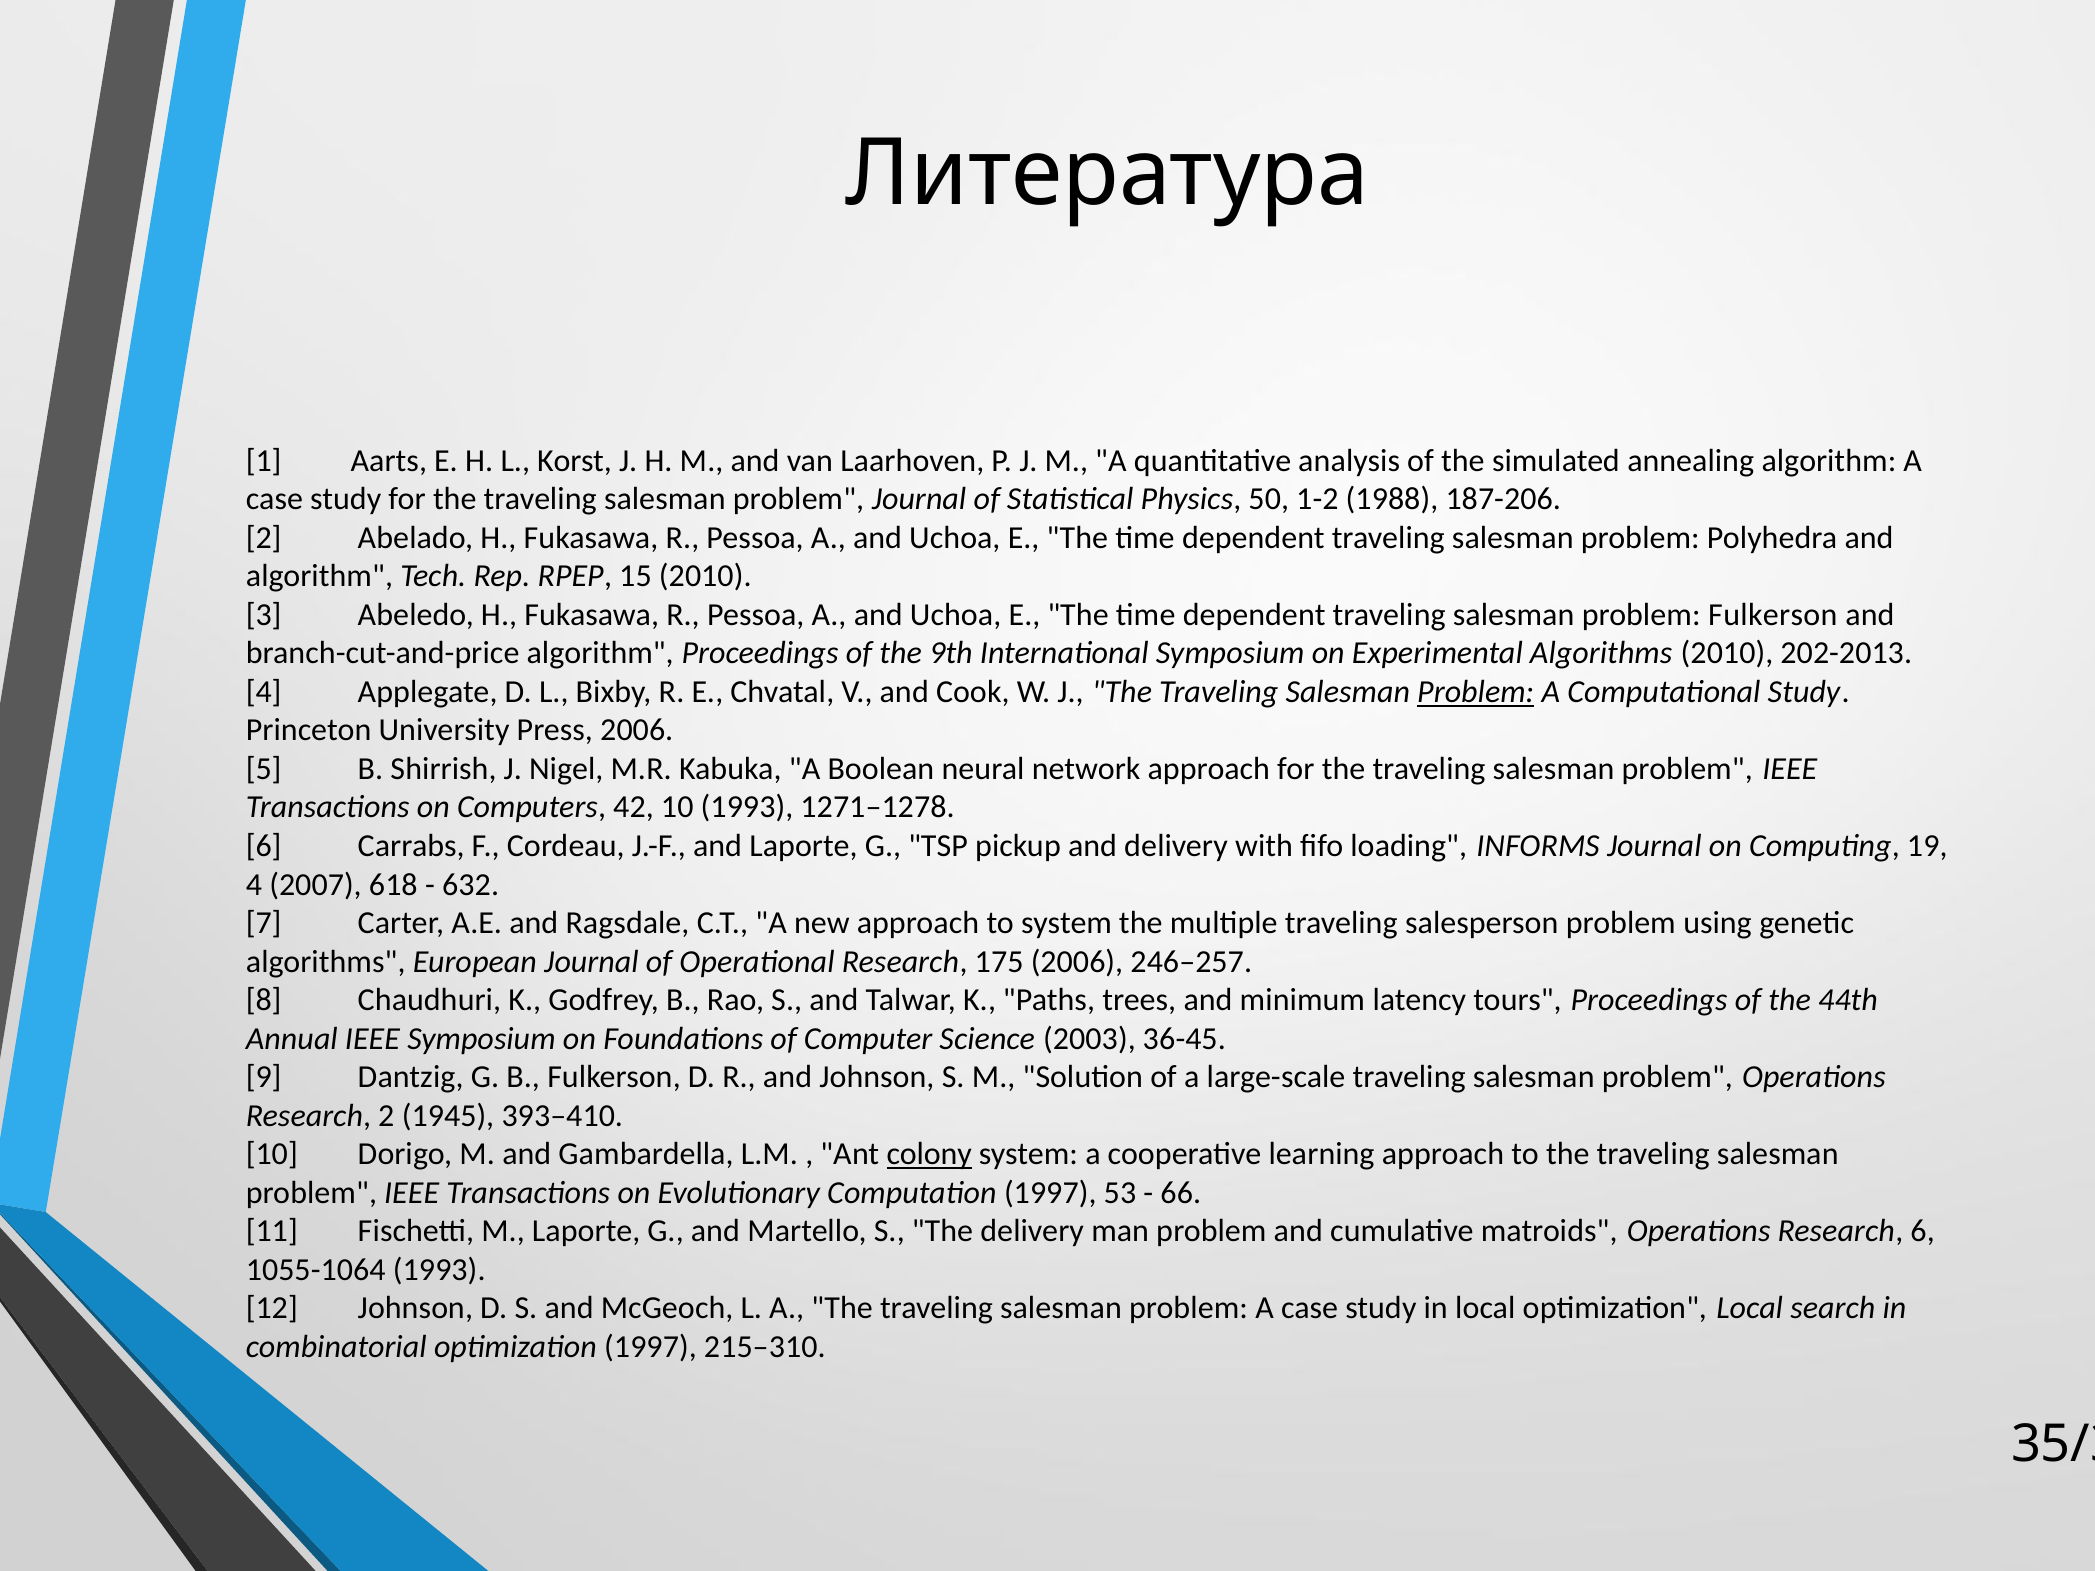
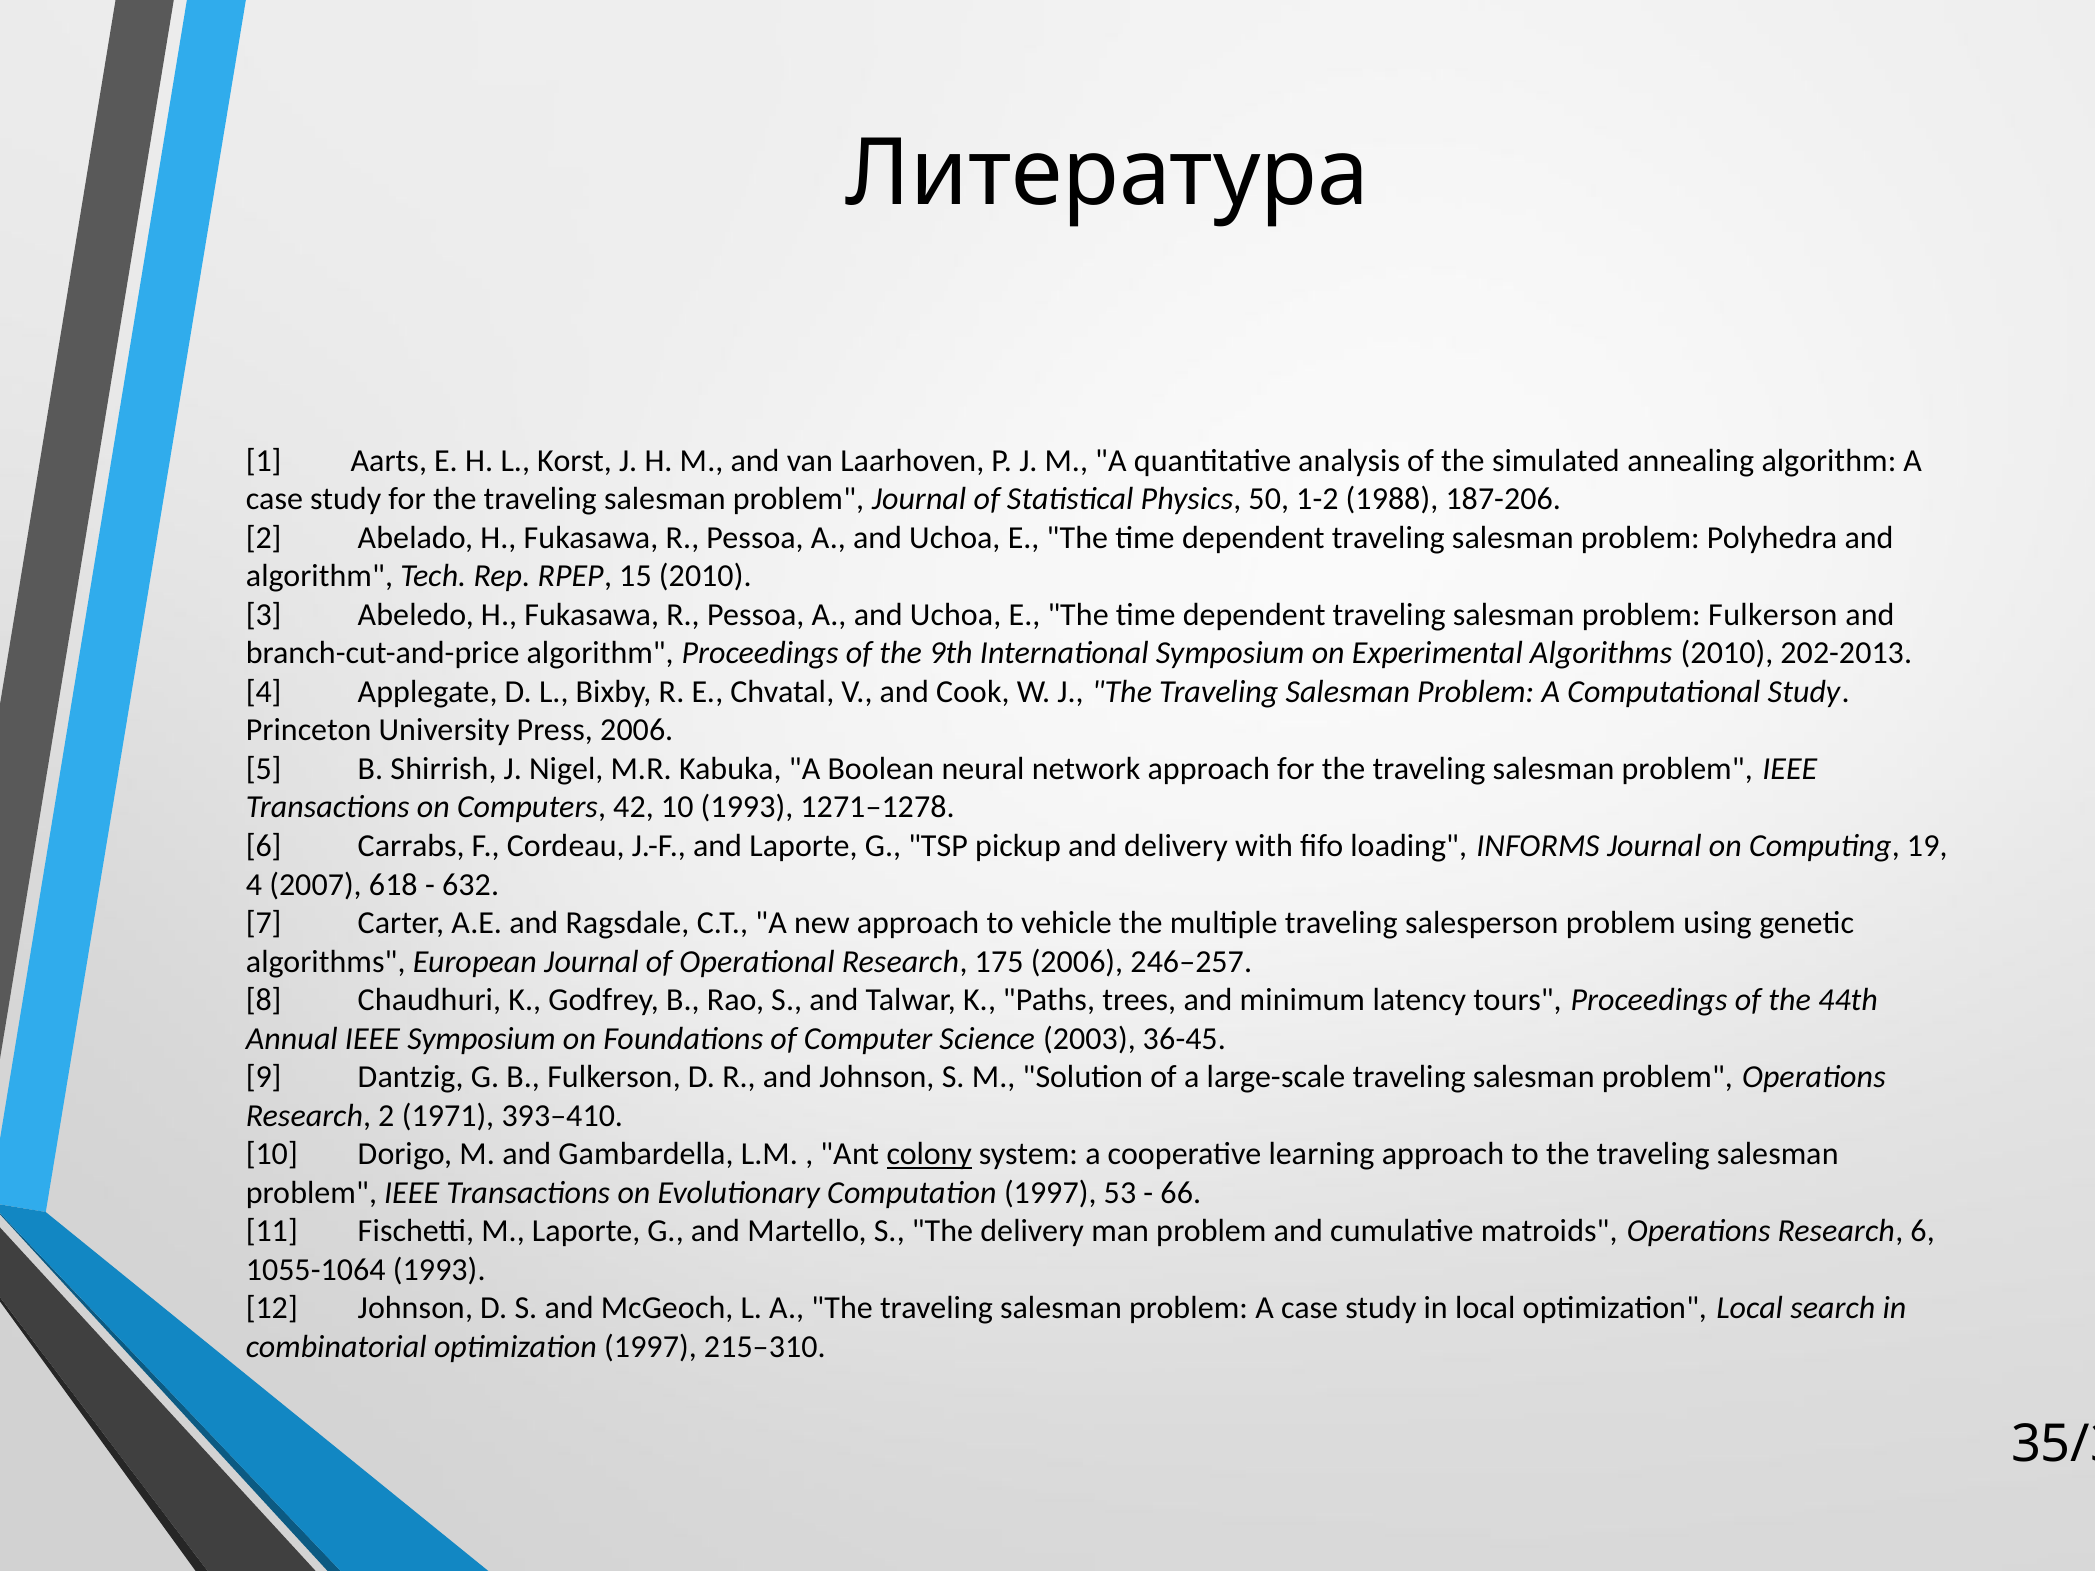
Problem underline: present -> none (1476, 692)
to system: system -> vehicle (1066, 923)
1945: 1945 -> 1971 (448, 1116)
